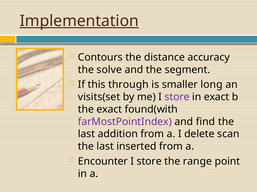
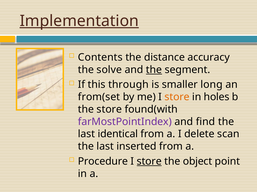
Contours: Contours -> Contents (100, 57)
the underline: none -> present (154, 70)
visits(set: visits(set -> from(set (99, 97)
store colour: purple -> orange (177, 97)
in exact: exact -> holes (217, 97)
the exact: exact -> store (109, 110)
addition: addition -> identical (118, 135)
Encounter: Encounter -> Procedure (103, 162)
store underline: none -> present (149, 162)
range: range -> object (198, 162)
